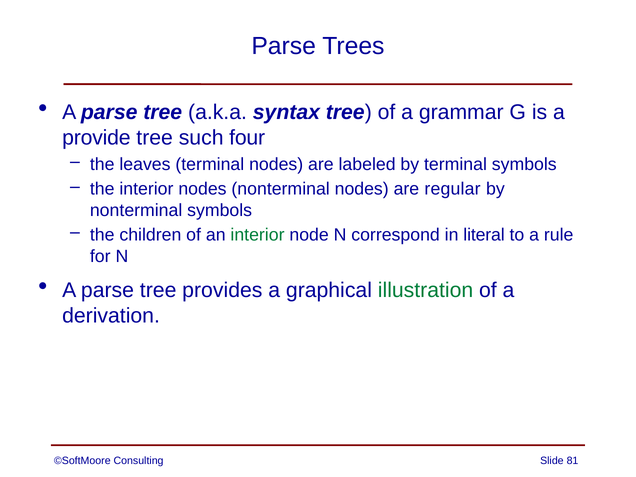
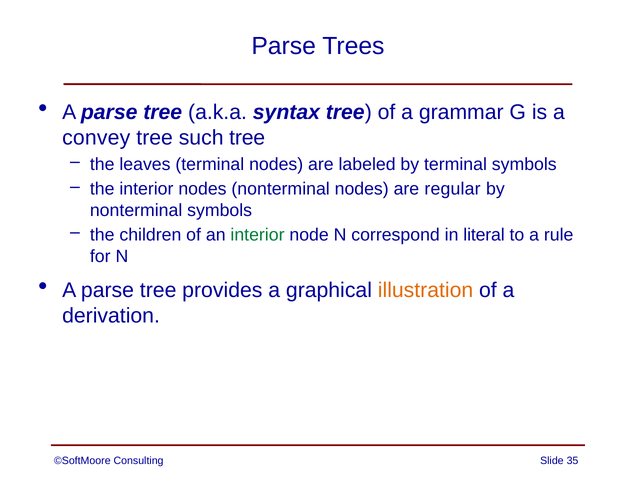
provide: provide -> convey (96, 138)
such four: four -> tree (247, 138)
illustration colour: green -> orange (426, 290)
81: 81 -> 35 (573, 461)
